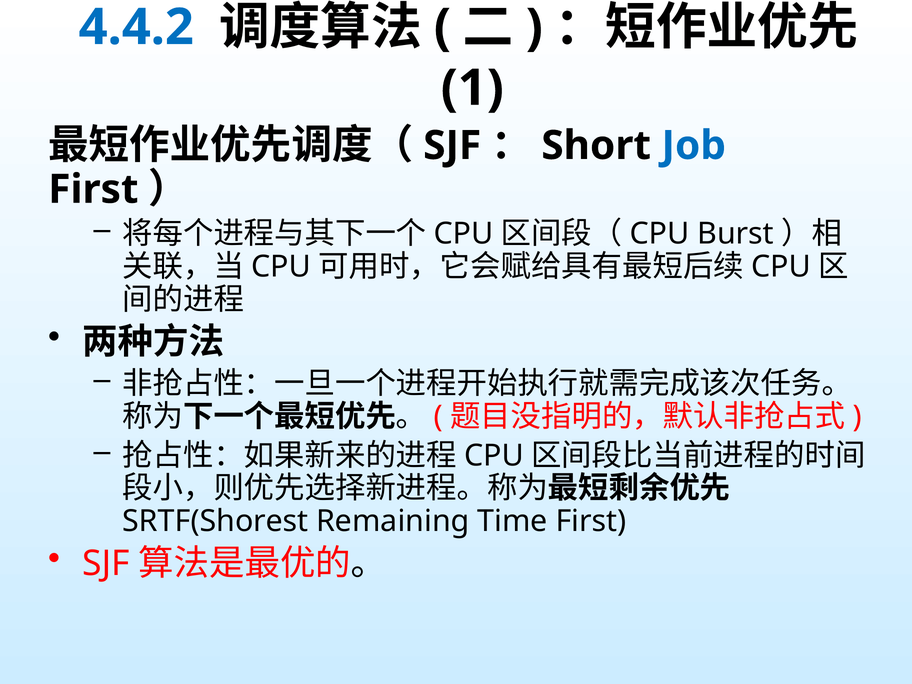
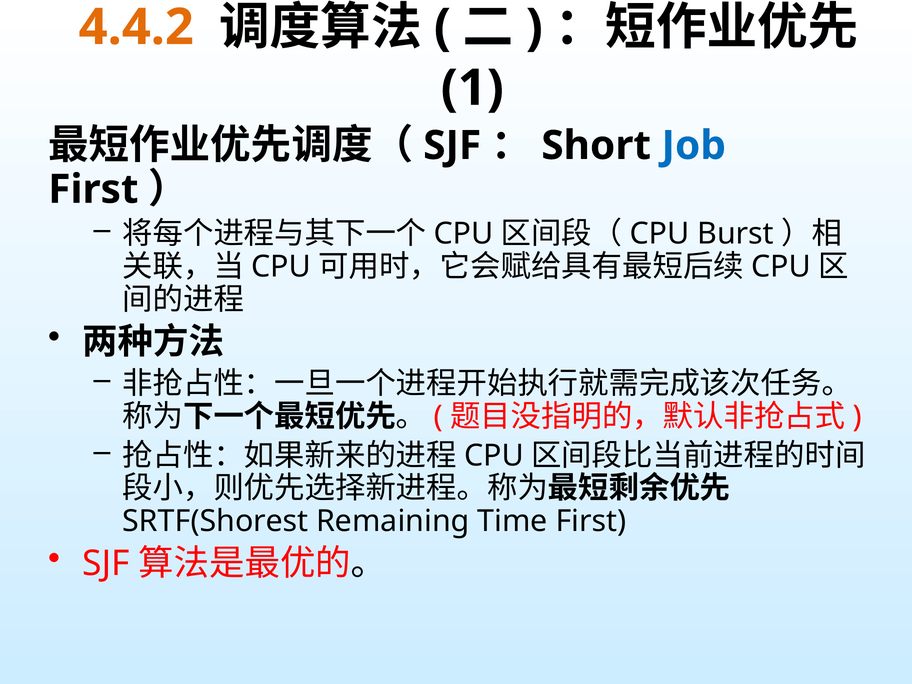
4.4.2 colour: blue -> orange (136, 27)
